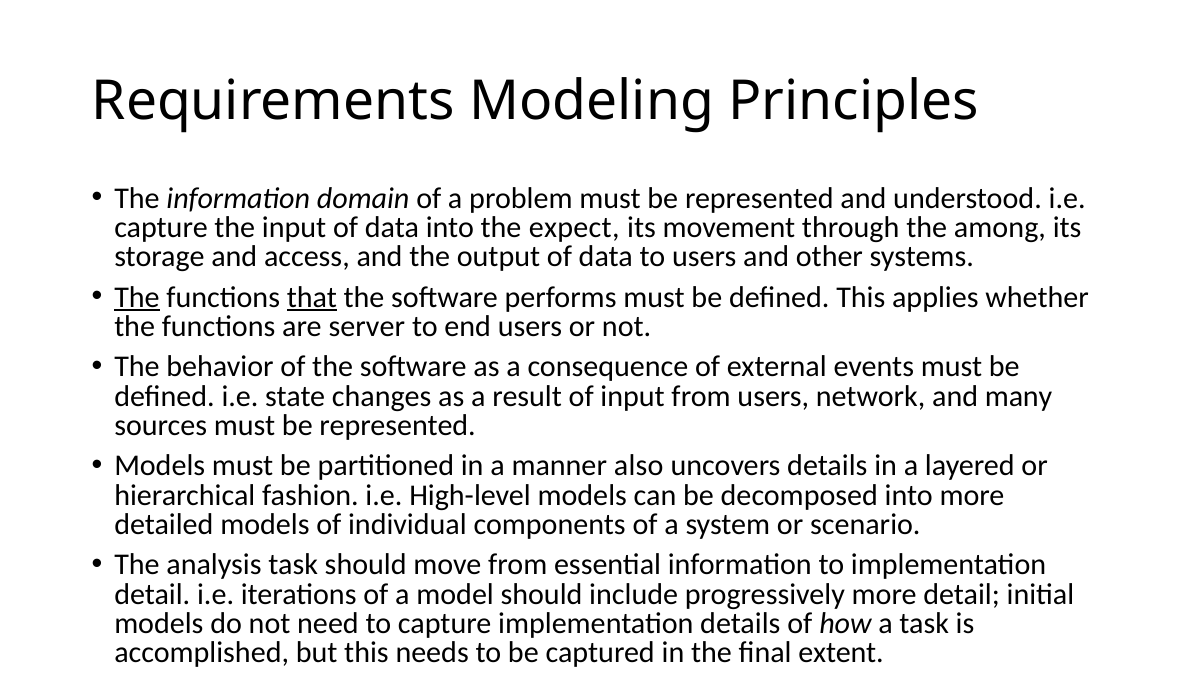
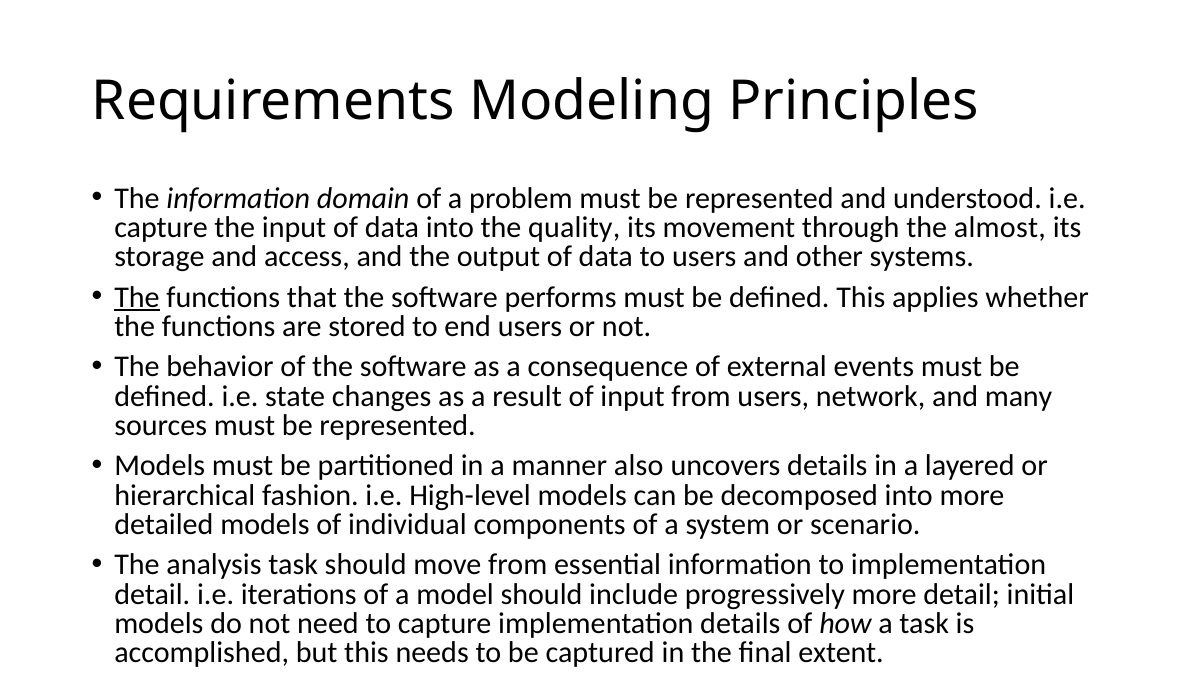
expect: expect -> quality (574, 227)
among: among -> almost (1000, 227)
that underline: present -> none (312, 297)
server: server -> stored (367, 326)
